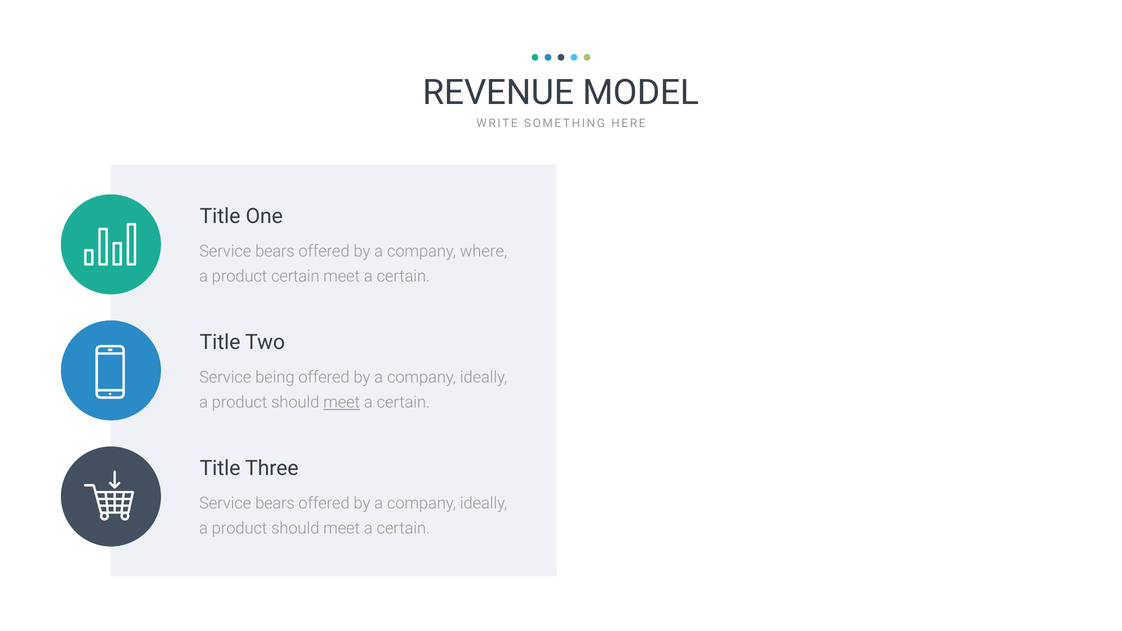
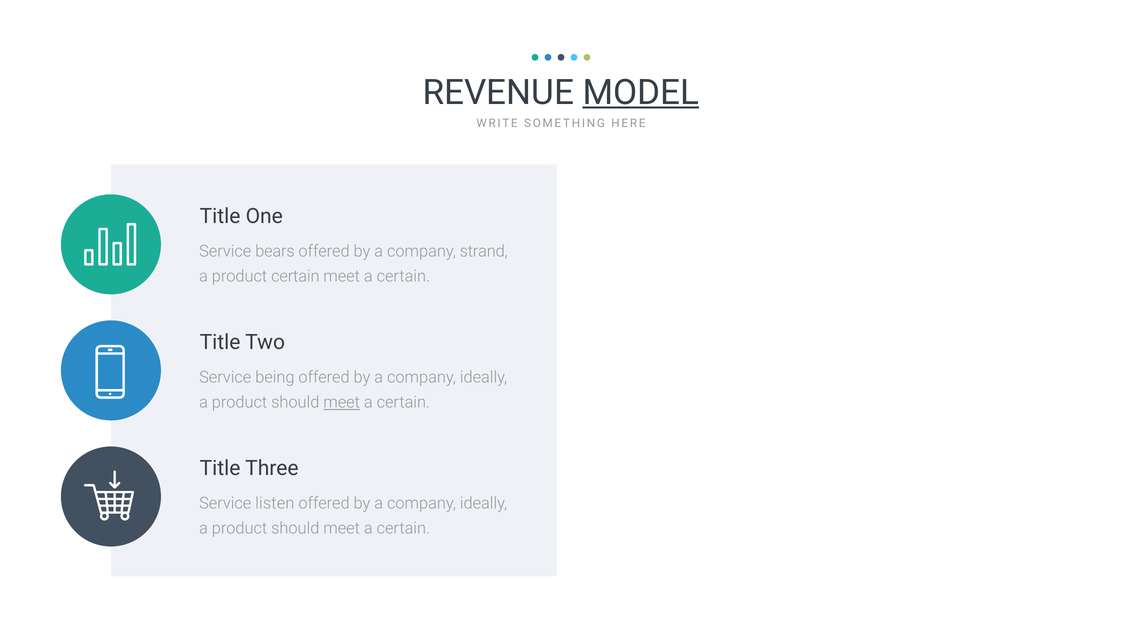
MODEL underline: none -> present (641, 93)
where: where -> strand (484, 251)
bears: bears -> listen (275, 504)
